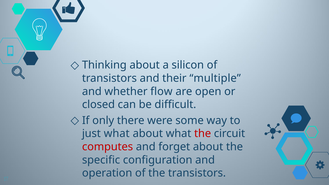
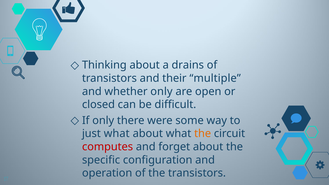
silicon: silicon -> drains (188, 65)
whether flow: flow -> only (161, 91)
the colour: red -> orange (203, 134)
